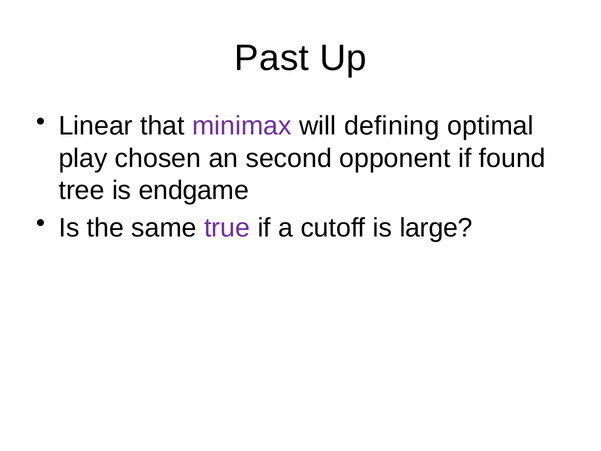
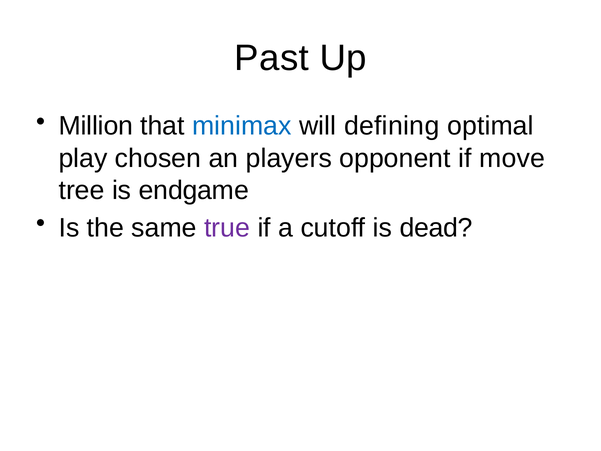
Linear: Linear -> Million (96, 126)
minimax colour: purple -> blue (242, 126)
second: second -> players (289, 158)
found: found -> move (512, 158)
large: large -> dead (436, 228)
